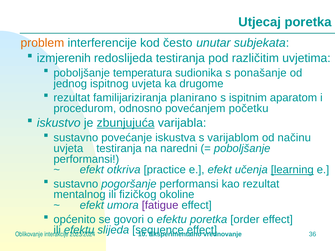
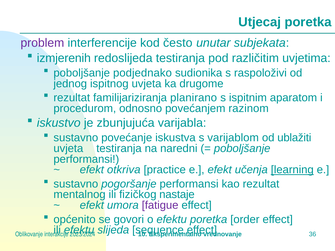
problem colour: orange -> purple (42, 43)
temperatura: temperatura -> podjednako (142, 73)
ponašanje: ponašanje -> raspoloživi (260, 73)
početku: početku -> razinom (249, 108)
zbunjujuća underline: present -> none (126, 123)
načinu: načinu -> ublažiti (294, 138)
okoline: okoline -> nastaje (177, 195)
